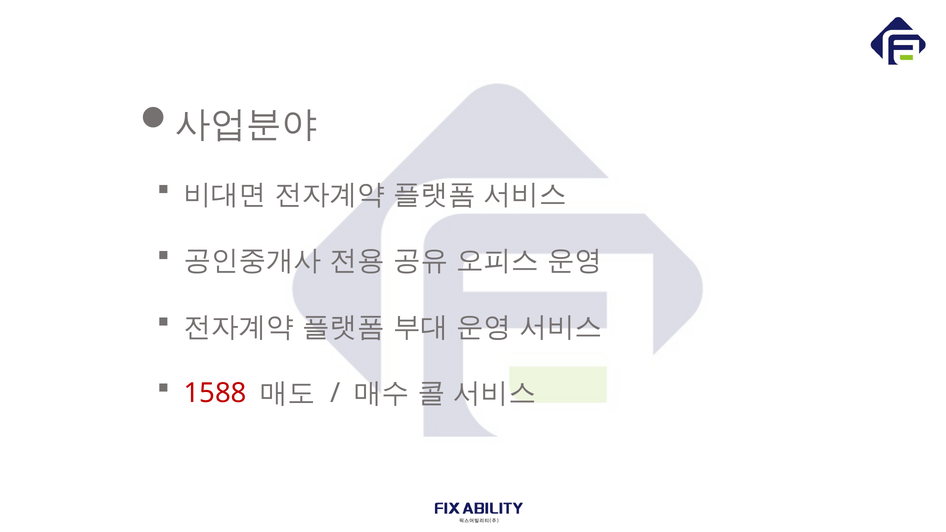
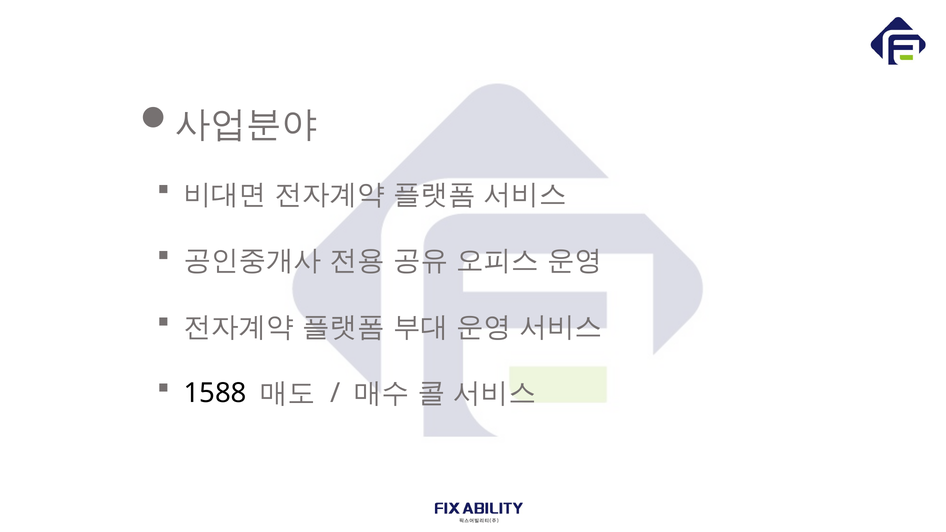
1588 colour: red -> black (215, 393)
